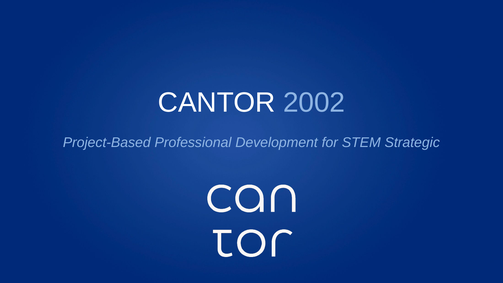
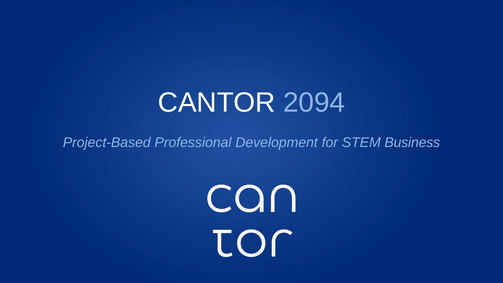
2002: 2002 -> 2094 (314, 103)
Strategic: Strategic -> Business (412, 142)
